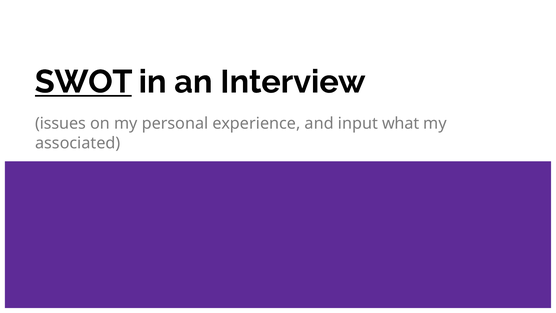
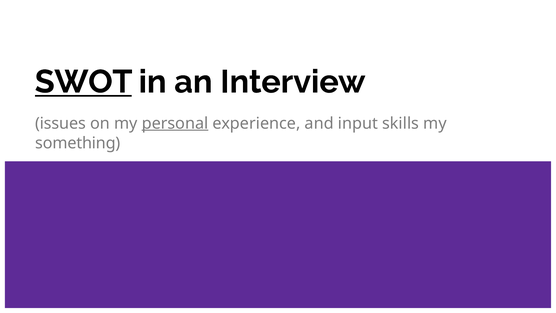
personal underline: none -> present (175, 123)
what: what -> skills (401, 123)
associated: associated -> something (78, 143)
